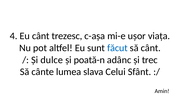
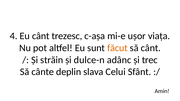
făcut colour: blue -> orange (117, 48)
dulce: dulce -> străin (52, 60)
poată-n: poată-n -> dulce-n (89, 60)
lumea: lumea -> deplin (69, 72)
